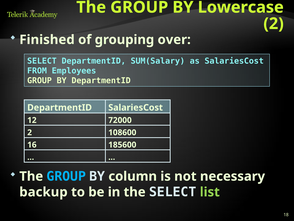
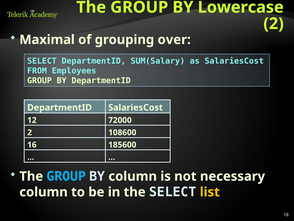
Finished: Finished -> Maximal (47, 40)
backup: backup -> column (44, 192)
list colour: light green -> yellow (210, 192)
